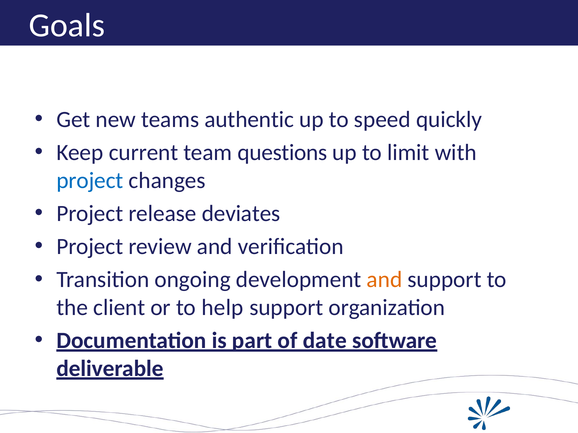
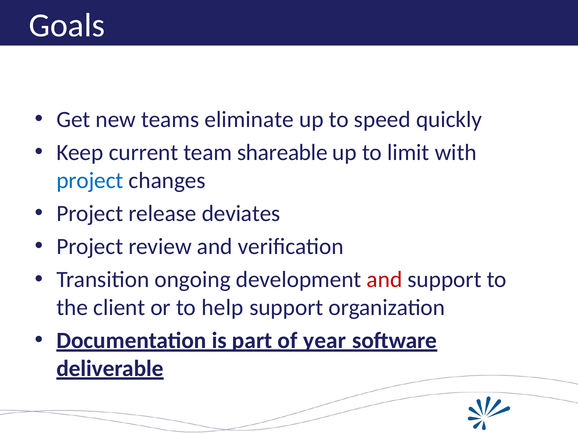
authentic: authentic -> eliminate (249, 120)
questions: questions -> shareable (282, 153)
and colour: orange -> red (384, 280)
date: date -> year (325, 341)
